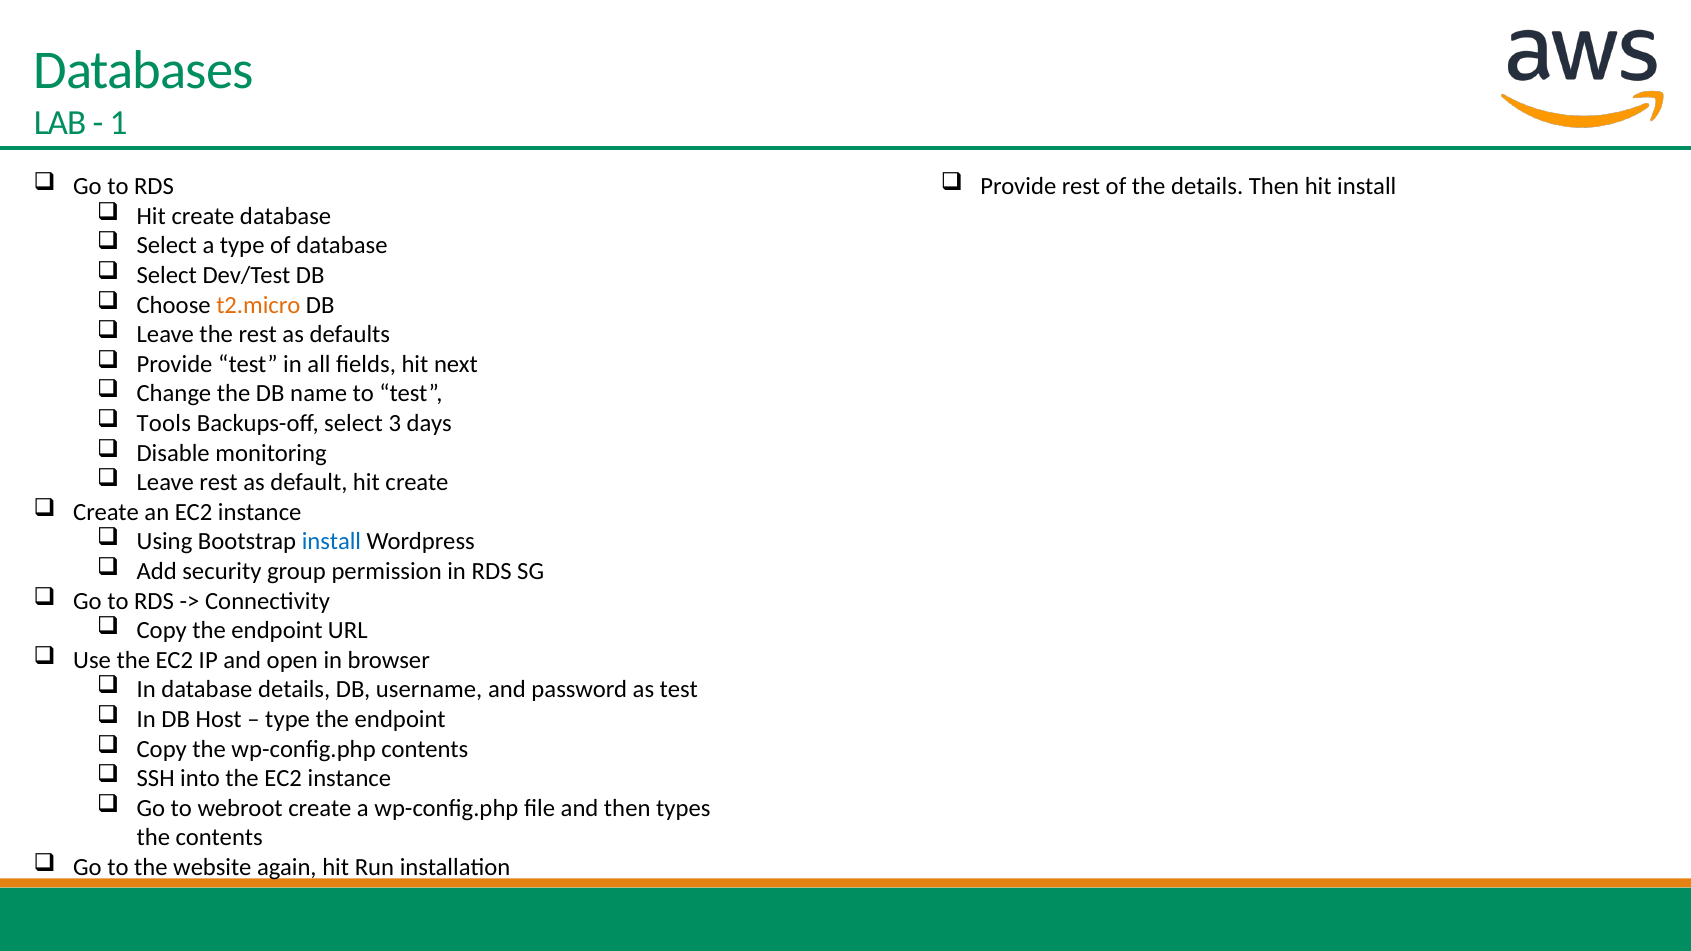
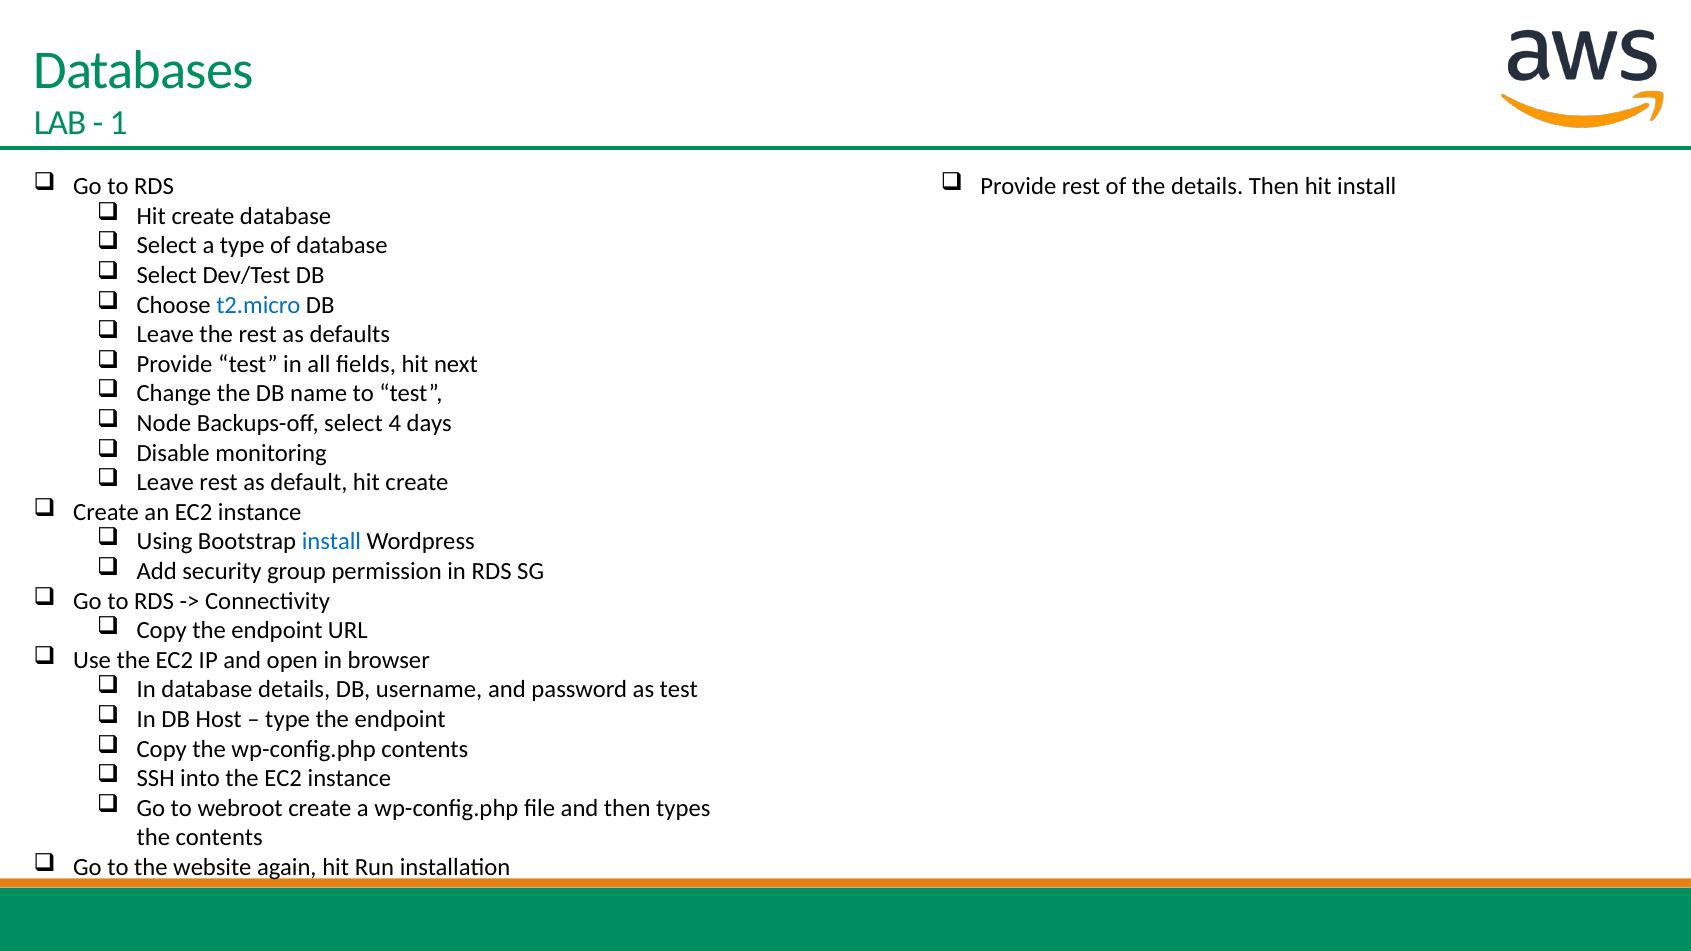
t2.micro colour: orange -> blue (258, 305)
Tools: Tools -> Node (164, 423)
3: 3 -> 4 (395, 423)
